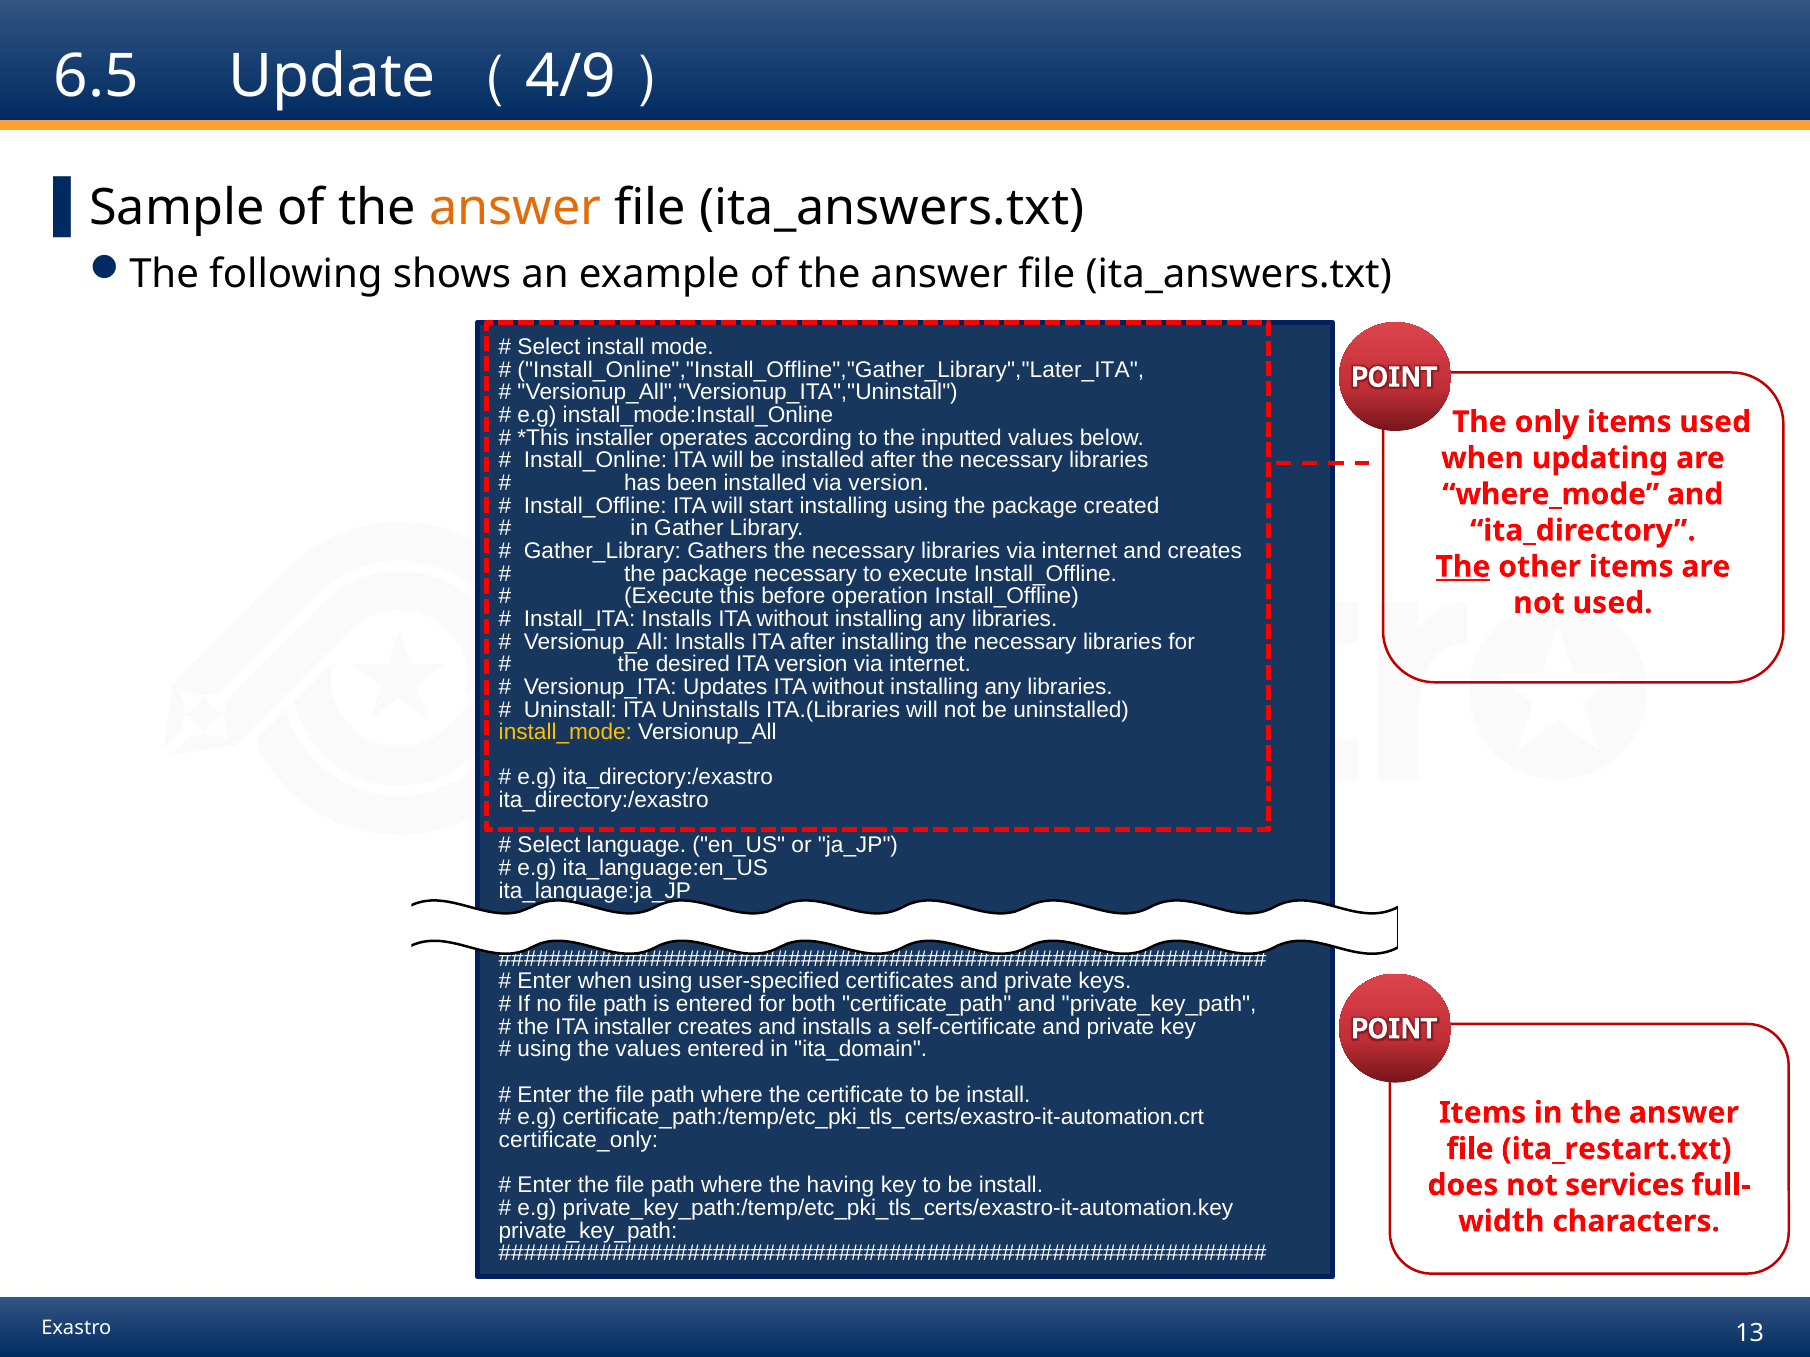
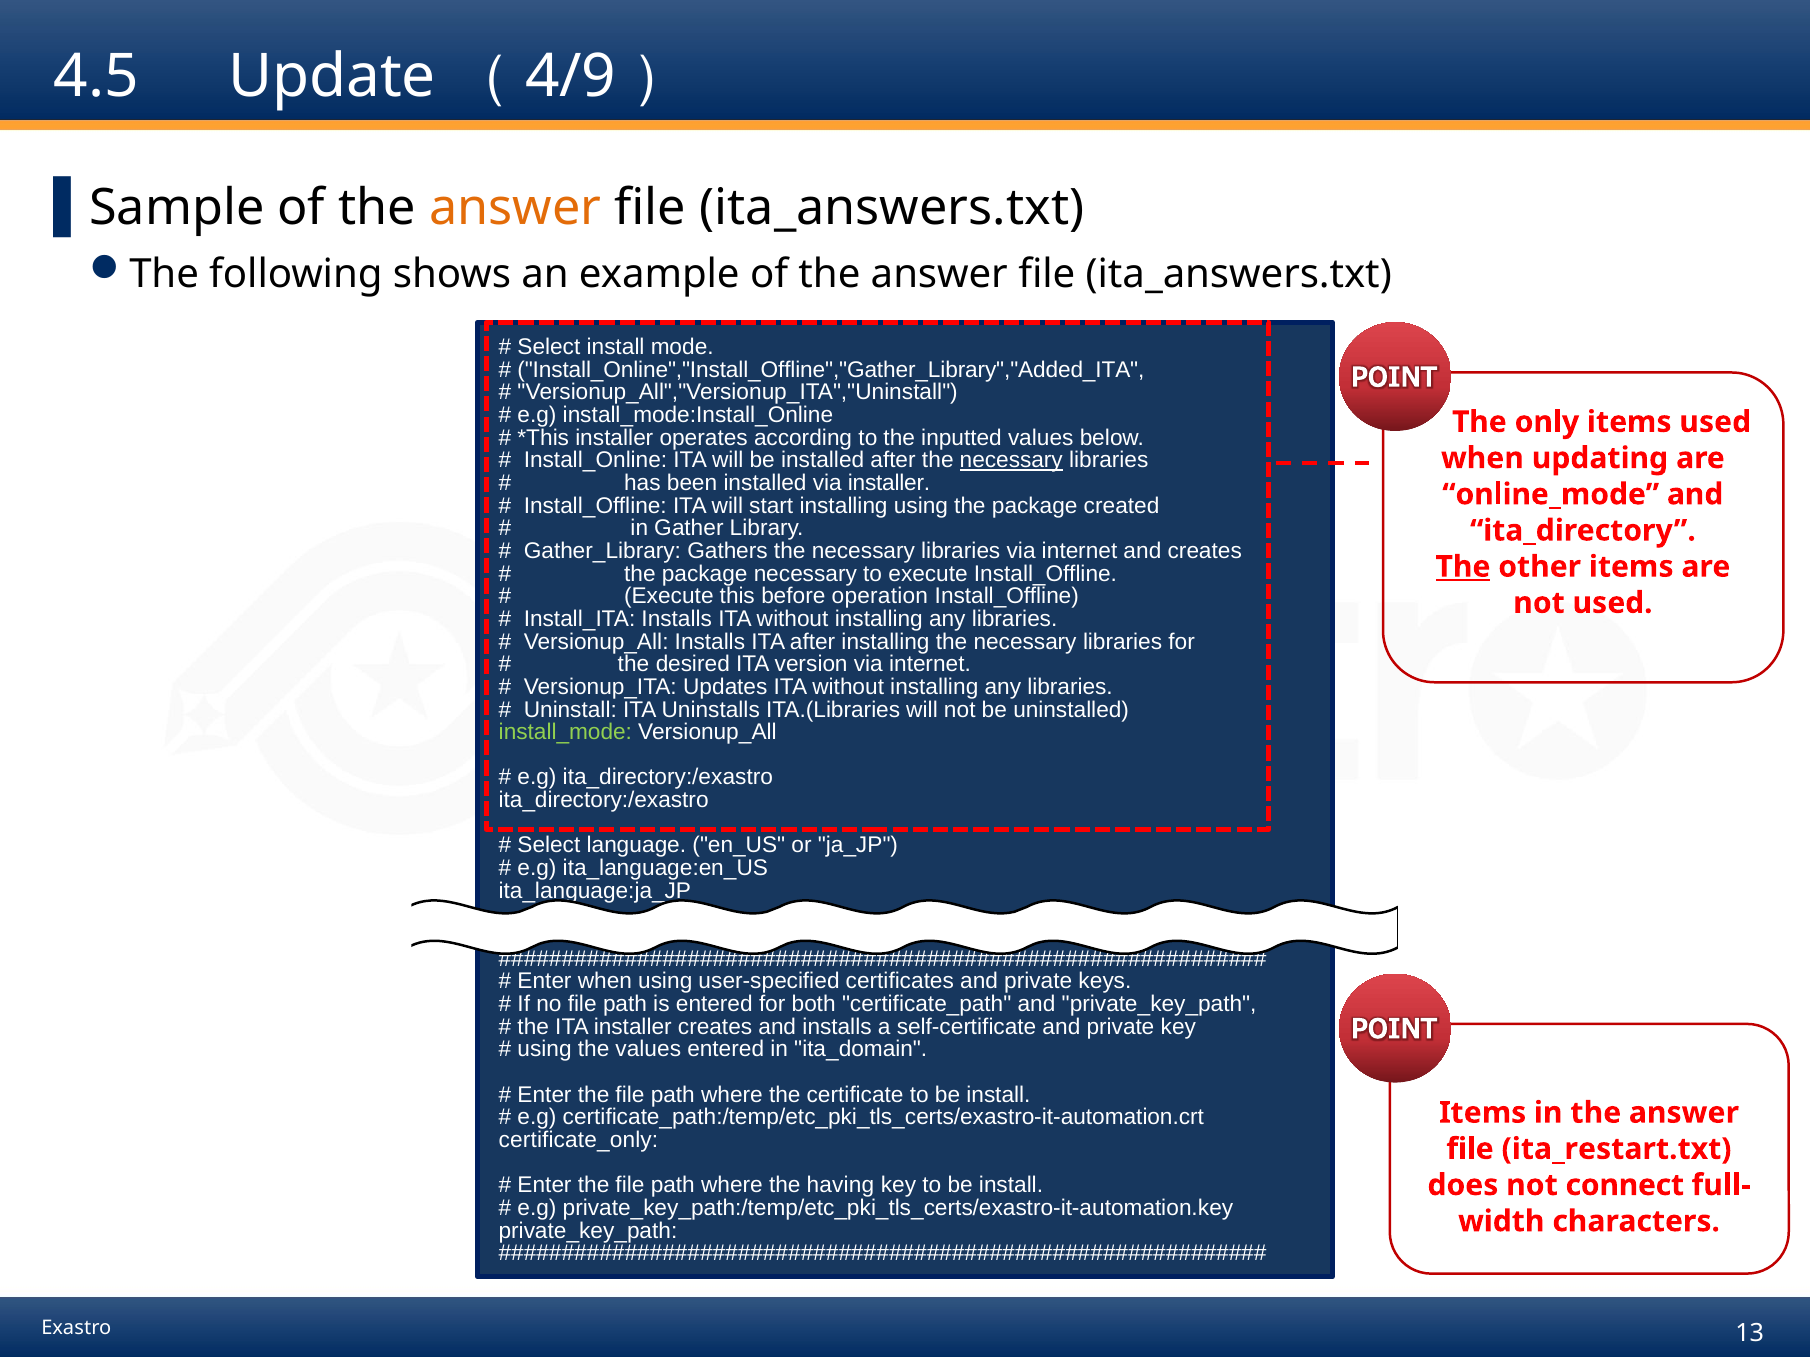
6.5: 6.5 -> 4.5 (96, 77)
Install_Online","Install_Offline","Gather_Library","Later_ITA: Install_Online","Install_Offline","Gather_Library","Later_ITA -> Install_Online","Install_Offline","Gather_Library","Added_ITA (831, 370)
necessary underline: none -> present (1011, 461)
via version: version -> installer (889, 483)
where_mode: where_mode -> online_mode (1551, 495)
install_mode colour: yellow -> light green (565, 732)
services: services -> connect (1625, 1186)
